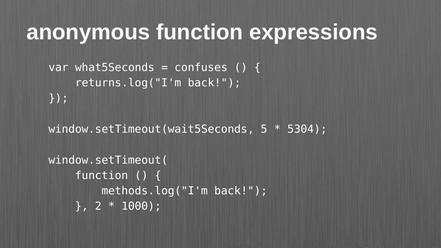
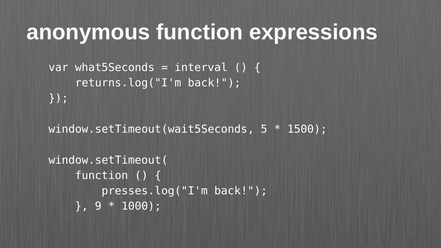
confuses: confuses -> interval (201, 67)
5304: 5304 -> 1500 (307, 129)
methods.log("I'm: methods.log("I'm -> presses.log("I'm (155, 191)
2: 2 -> 9 (98, 206)
